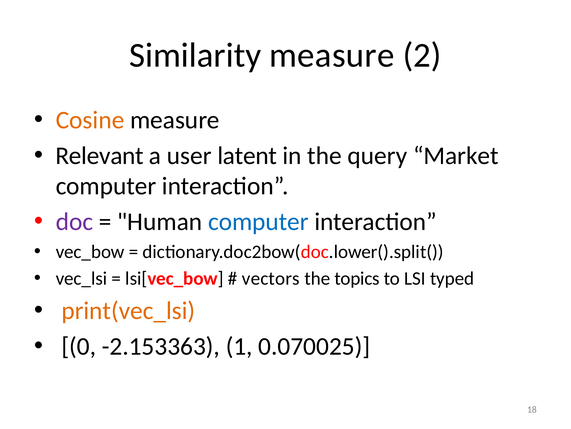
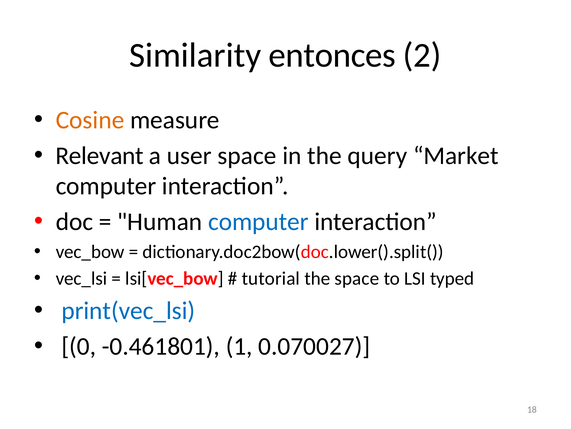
Similarity measure: measure -> entonces (332, 55)
user latent: latent -> space (247, 155)
doc colour: purple -> black (74, 221)
vectors: vectors -> tutorial (271, 278)
the topics: topics -> space (357, 278)
print(vec_lsi colour: orange -> blue (128, 310)
-2.153363: -2.153363 -> -0.461801 (161, 346)
0.070025: 0.070025 -> 0.070027 (314, 346)
